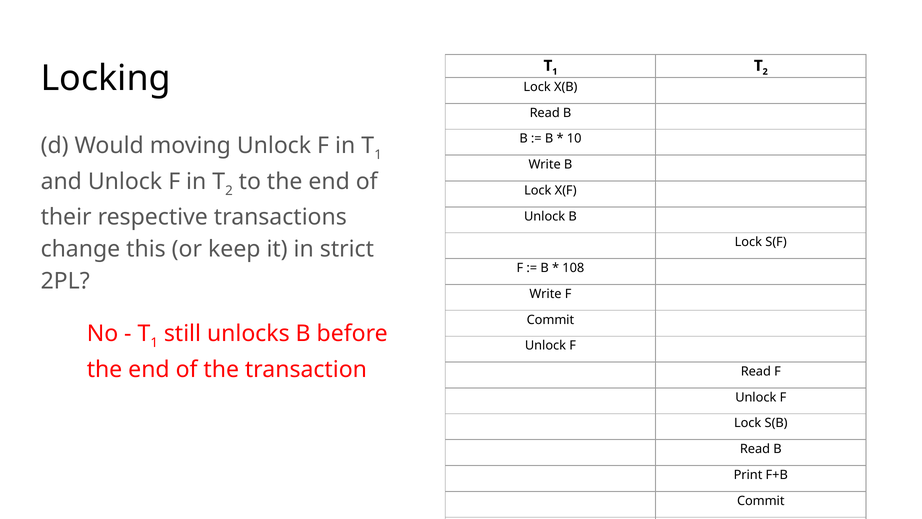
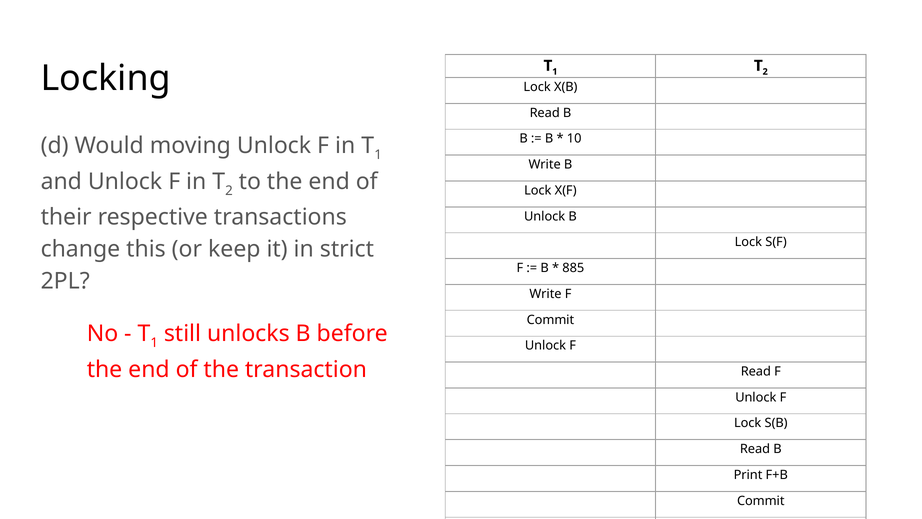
108: 108 -> 885 (573, 268)
